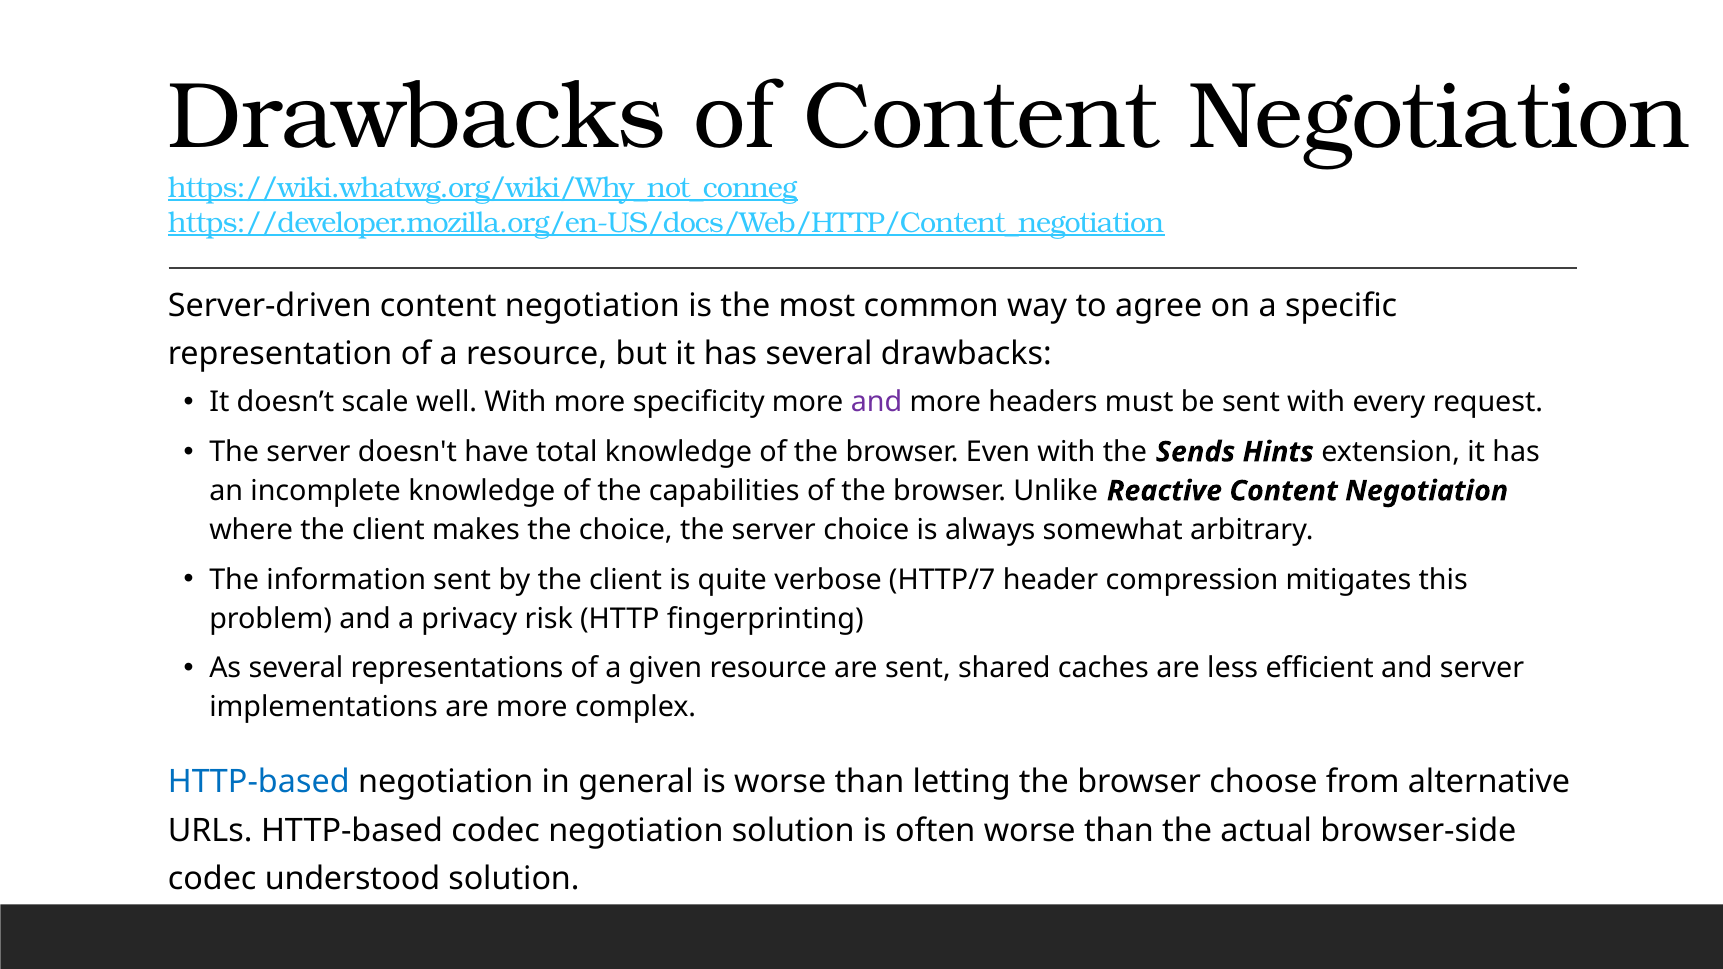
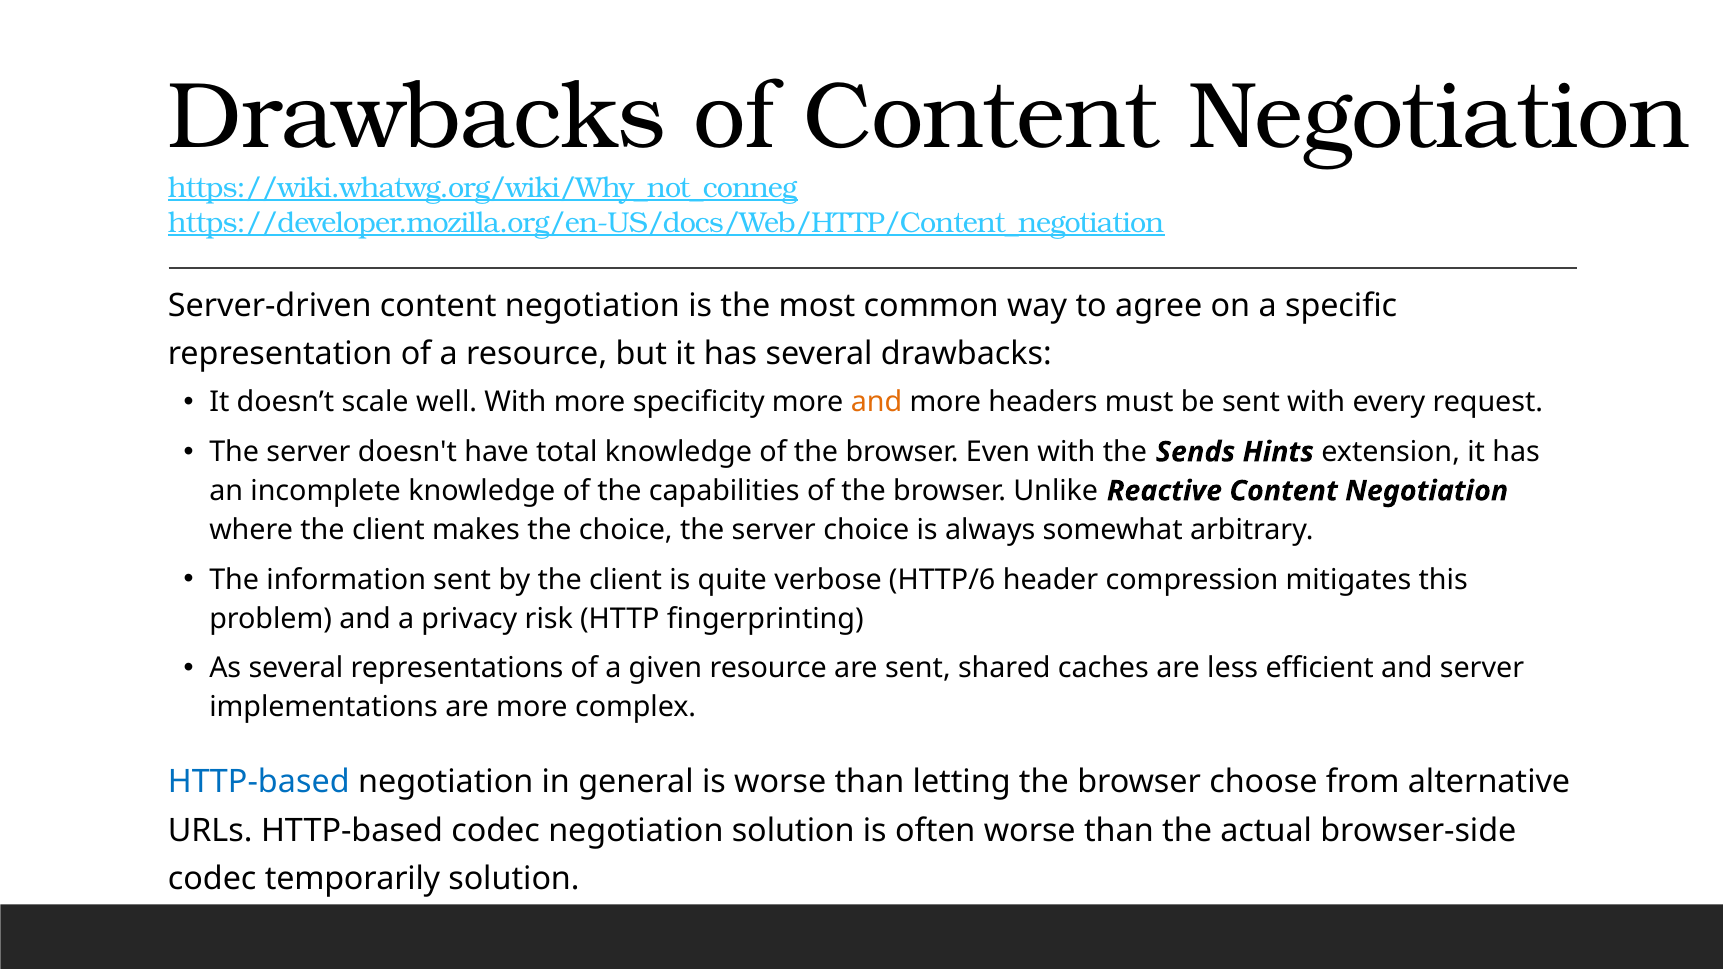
and colour: purple -> orange (877, 402)
HTTP/7: HTTP/7 -> HTTP/6 (942, 580)
understood: understood -> temporarily (352, 879)
